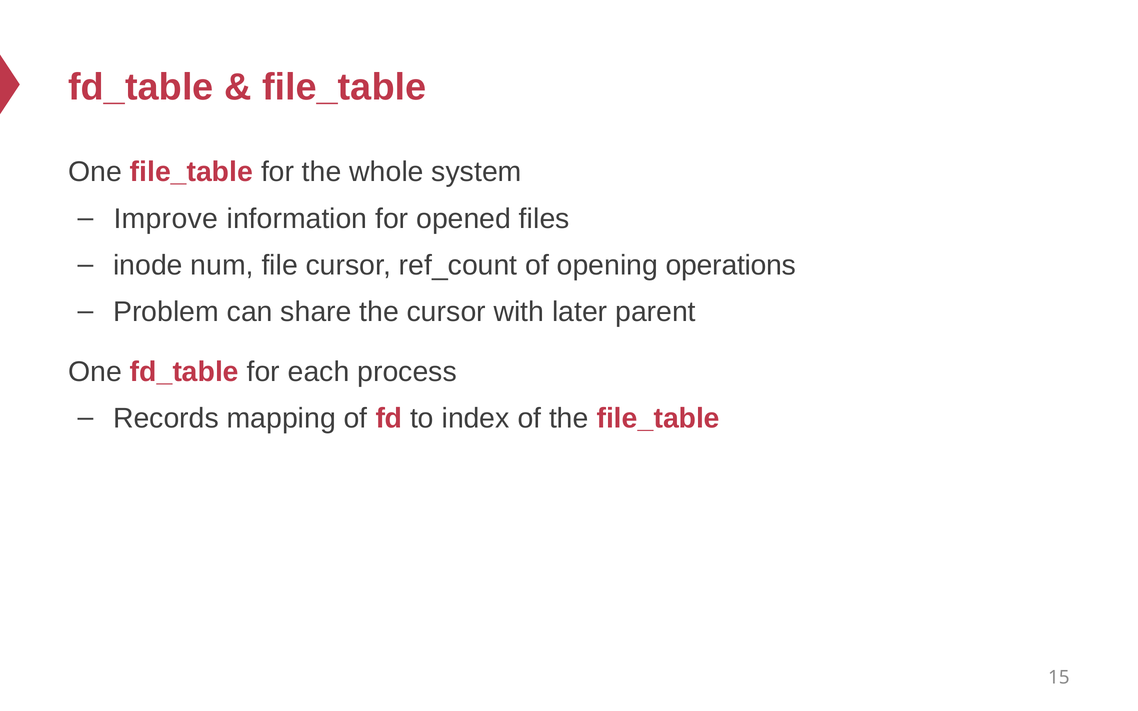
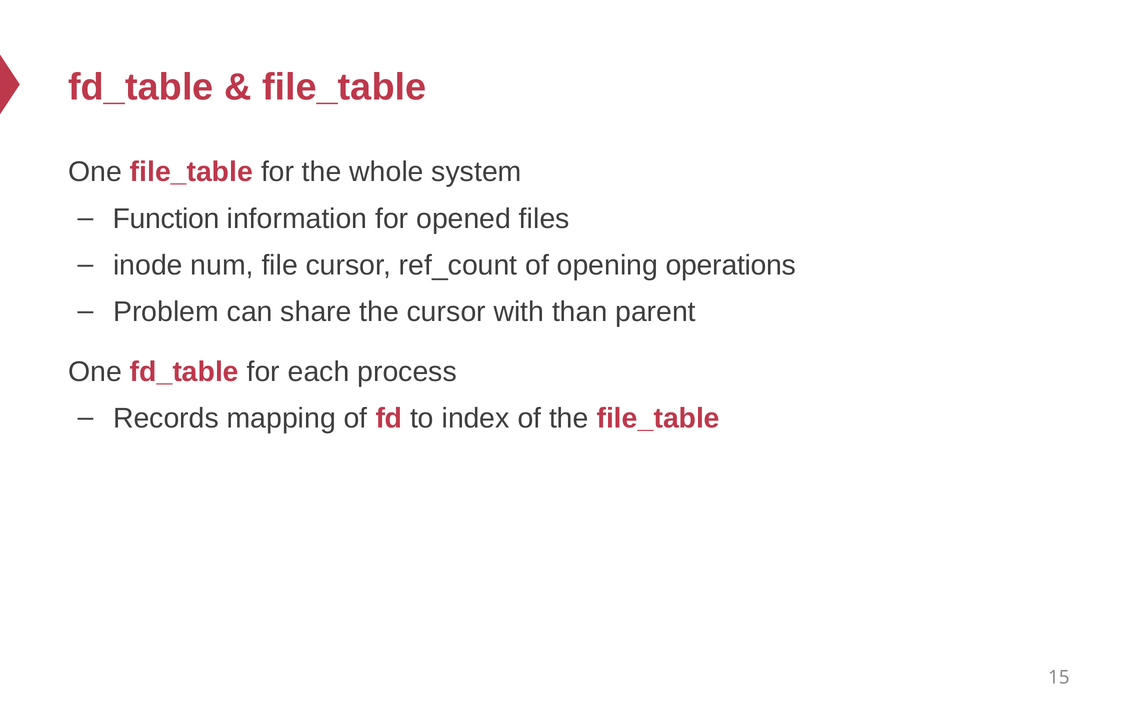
Improve: Improve -> Function (166, 219)
later: later -> than (580, 312)
